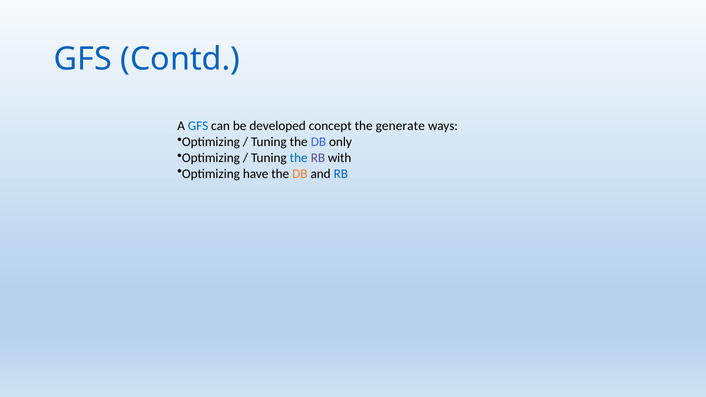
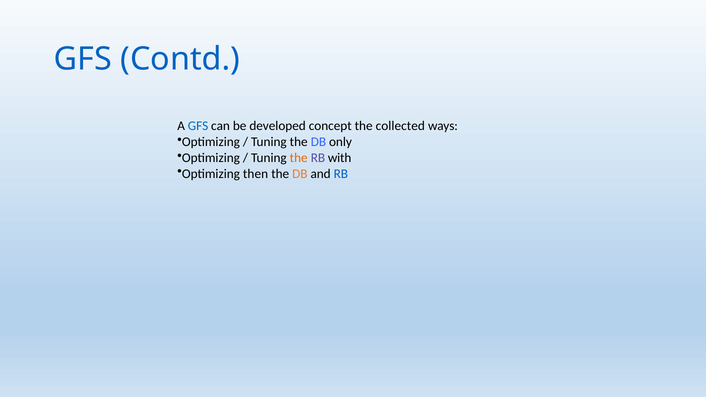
generate: generate -> collected (400, 126)
the colour: blue -> orange (299, 158)
have: have -> then (256, 174)
